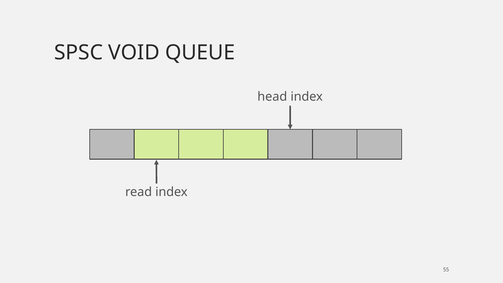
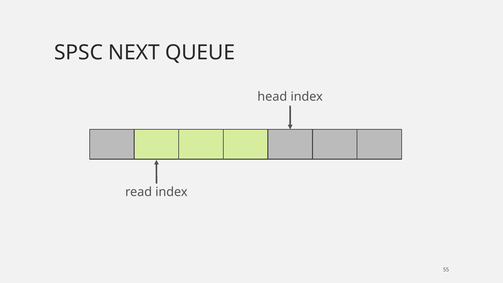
VOID: VOID -> NEXT (134, 53)
